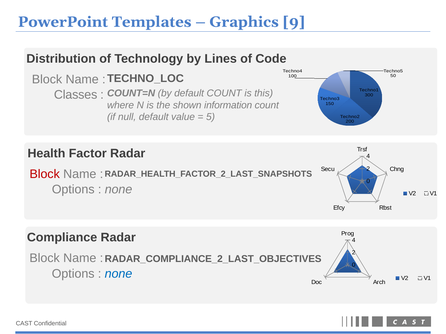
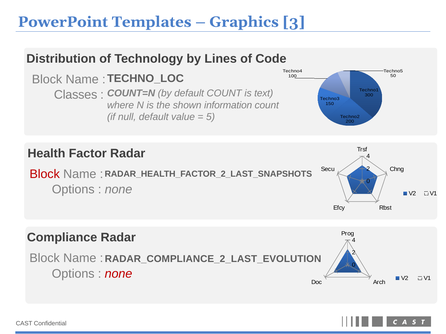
9: 9 -> 3 (294, 22)
this: this -> text (264, 93)
RADAR_COMPLIANCE_2_LAST_OBJECTIVES: RADAR_COMPLIANCE_2_LAST_OBJECTIVES -> RADAR_COMPLIANCE_2_LAST_EVOLUTION (213, 259)
none colour: blue -> red (118, 274)
